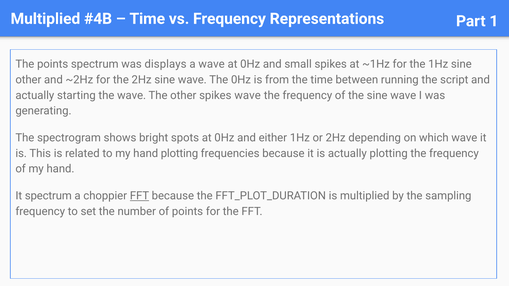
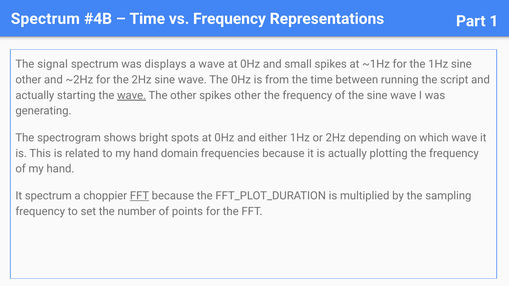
Multiplied: Multiplied -> Spectrum (45, 19)
The points: points -> signal (53, 64)
wave underline: none -> present (132, 95)
spikes wave: wave -> other (248, 95)
hand plotting: plotting -> domain (179, 153)
